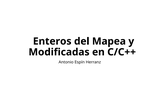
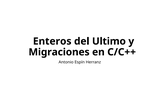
Mapea: Mapea -> Ultimo (109, 42)
Modificadas: Modificadas -> Migraciones (59, 52)
